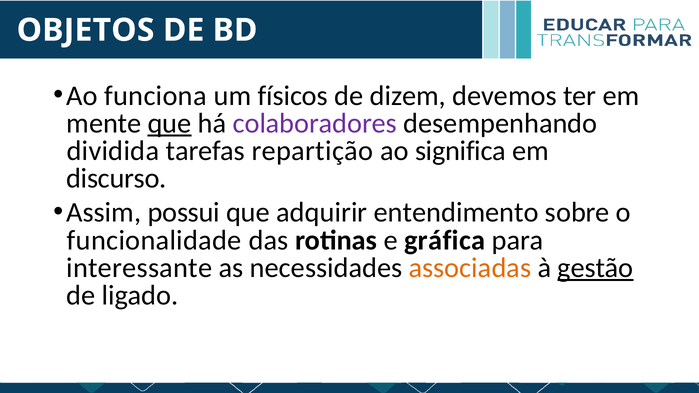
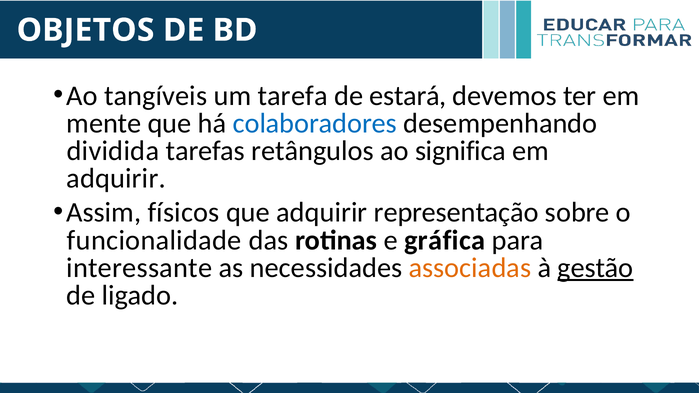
funciona: funciona -> tangíveis (156, 96)
físicos: físicos -> tarefa (293, 96)
dizem: dizem -> estará (408, 96)
que underline: present -> none (170, 123)
colaboradores colour: purple -> blue (315, 123)
repartição: repartição -> retângulos (313, 151)
discurso: discurso -> adquirir (116, 179)
possui: possui -> físicos (184, 213)
entendimento: entendimento -> representação (456, 213)
